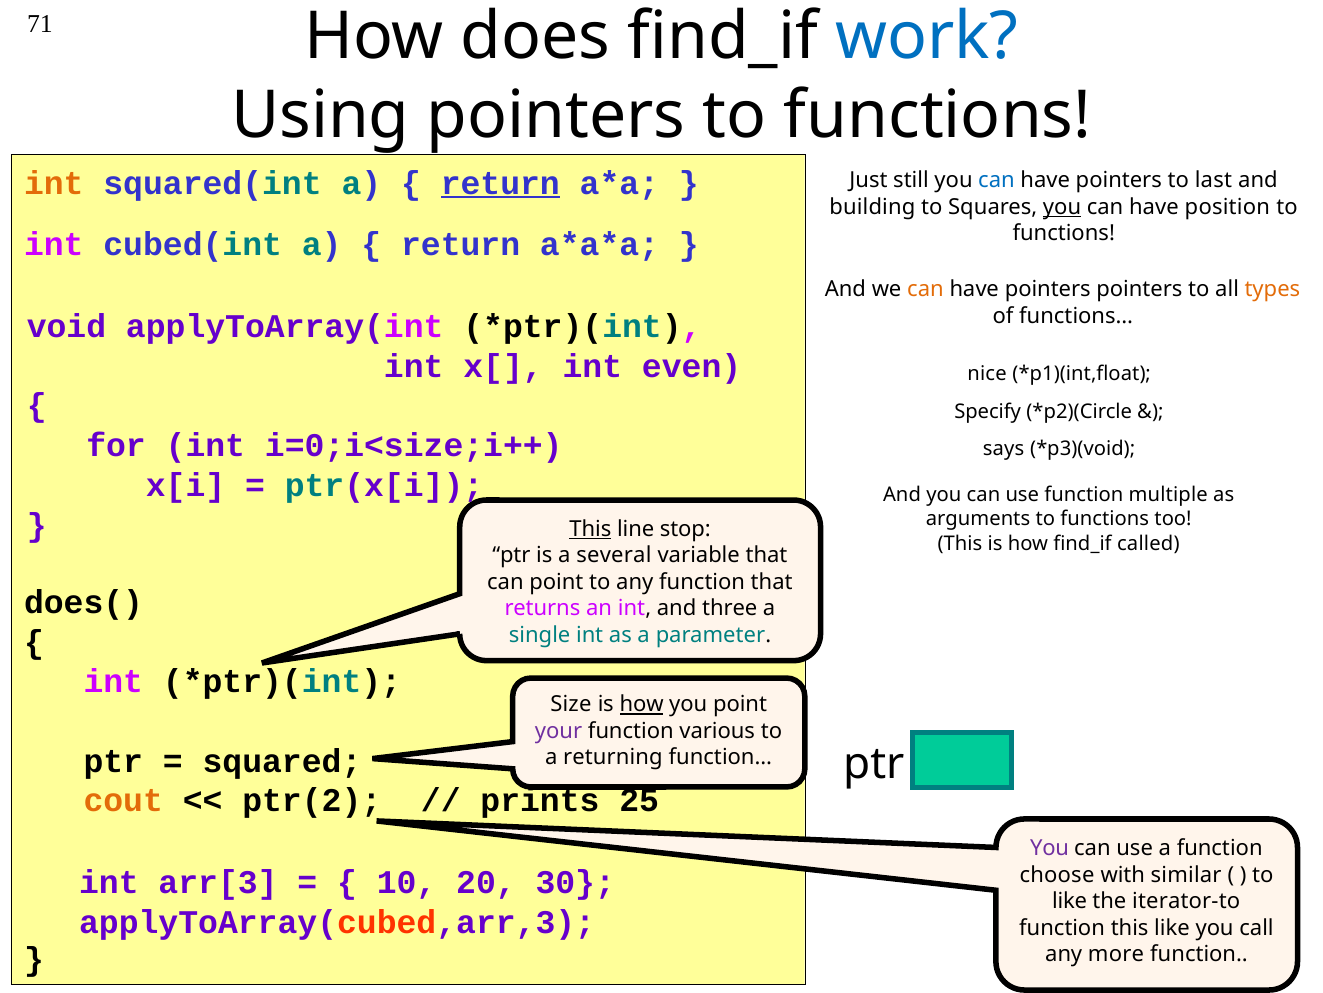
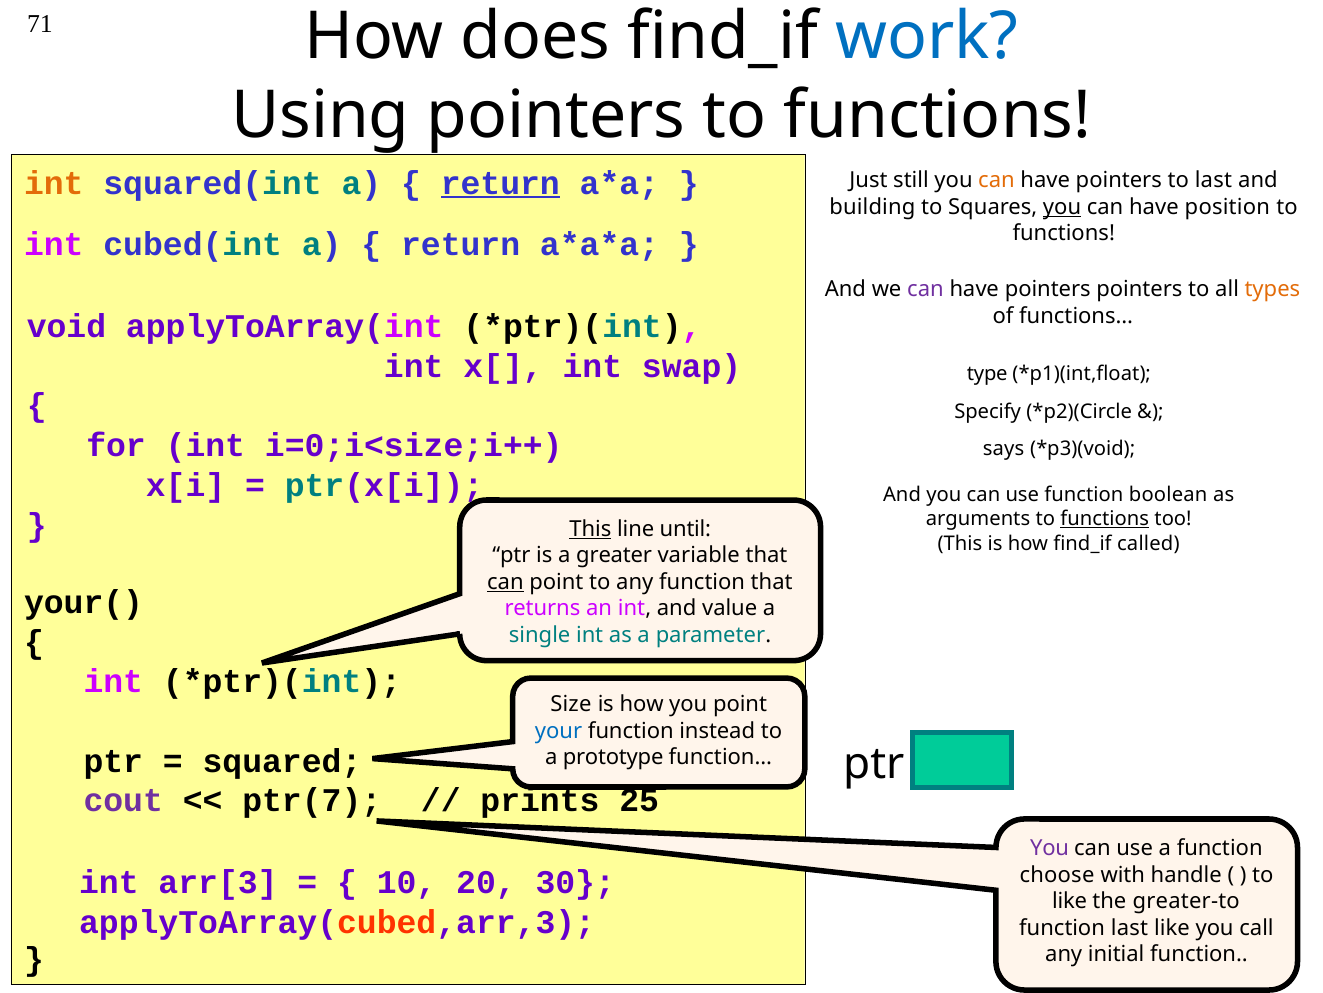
can colour: blue -> orange (996, 180)
can colour: orange -> purple (926, 289)
even: even -> swap (692, 366)
nice: nice -> type (987, 374)
multiple: multiple -> boolean (1168, 495)
functions underline: none -> present (1105, 519)
stop: stop -> until (685, 529)
several: several -> greater (614, 555)
can underline: none -> present (505, 582)
does(: does( -> your( (84, 602)
three: three -> value (730, 608)
how underline: present -> none (642, 704)
your colour: purple -> blue (559, 731)
various: various -> instead (717, 731)
returning: returning -> prototype (613, 757)
cout colour: orange -> purple (123, 800)
ptr(2: ptr(2 -> ptr(7 (312, 800)
similar: similar -> handle (1186, 874)
iterator-to: iterator-to -> greater-to (1186, 901)
function this: this -> last (1130, 927)
more: more -> initial (1116, 954)
